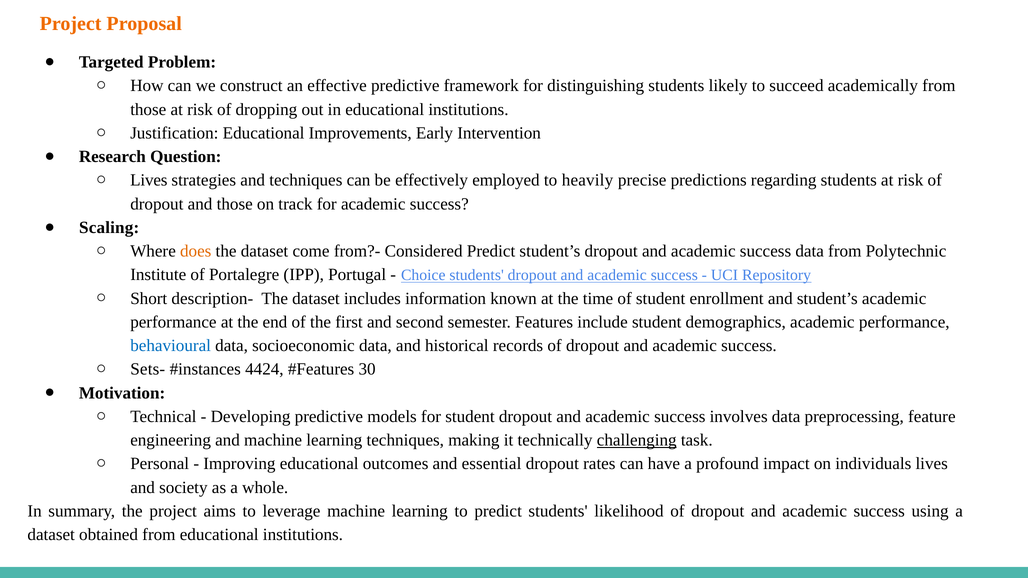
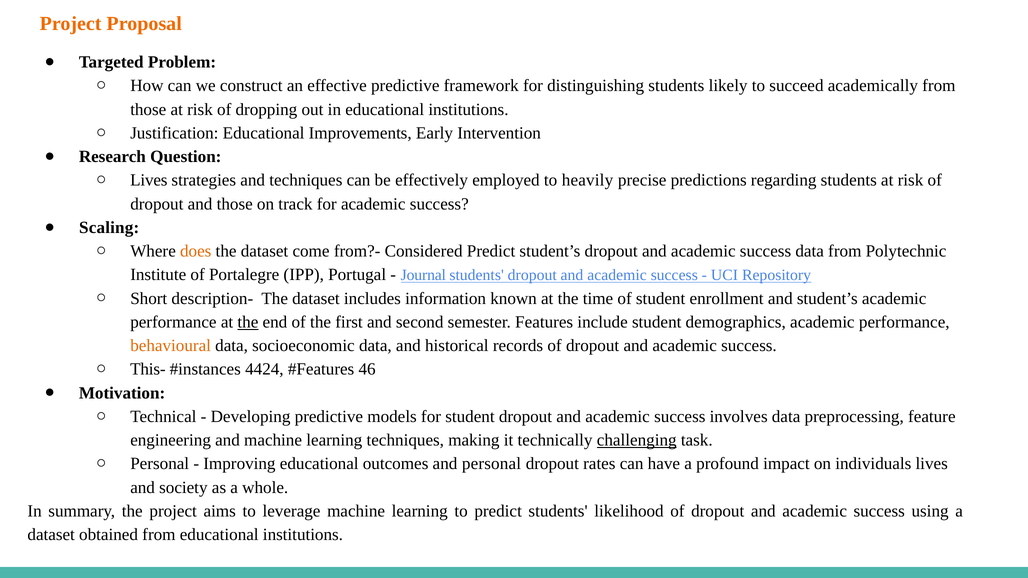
Choice: Choice -> Journal (423, 275)
the underline: none -> present (248, 322)
behavioural colour: blue -> orange (171, 346)
Sets-: Sets- -> This- (148, 369)
30: 30 -> 46 (367, 369)
and essential: essential -> personal (491, 464)
